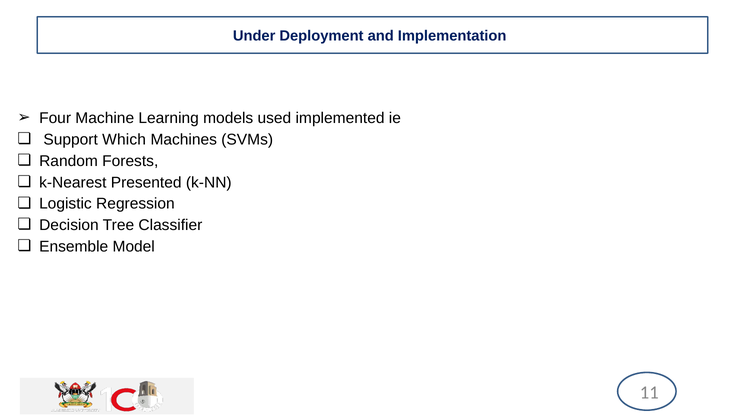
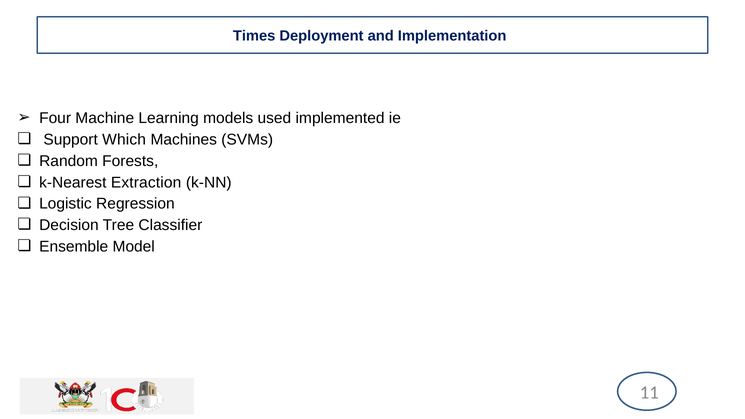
Under: Under -> Times (254, 36)
Presented: Presented -> Extraction (146, 182)
